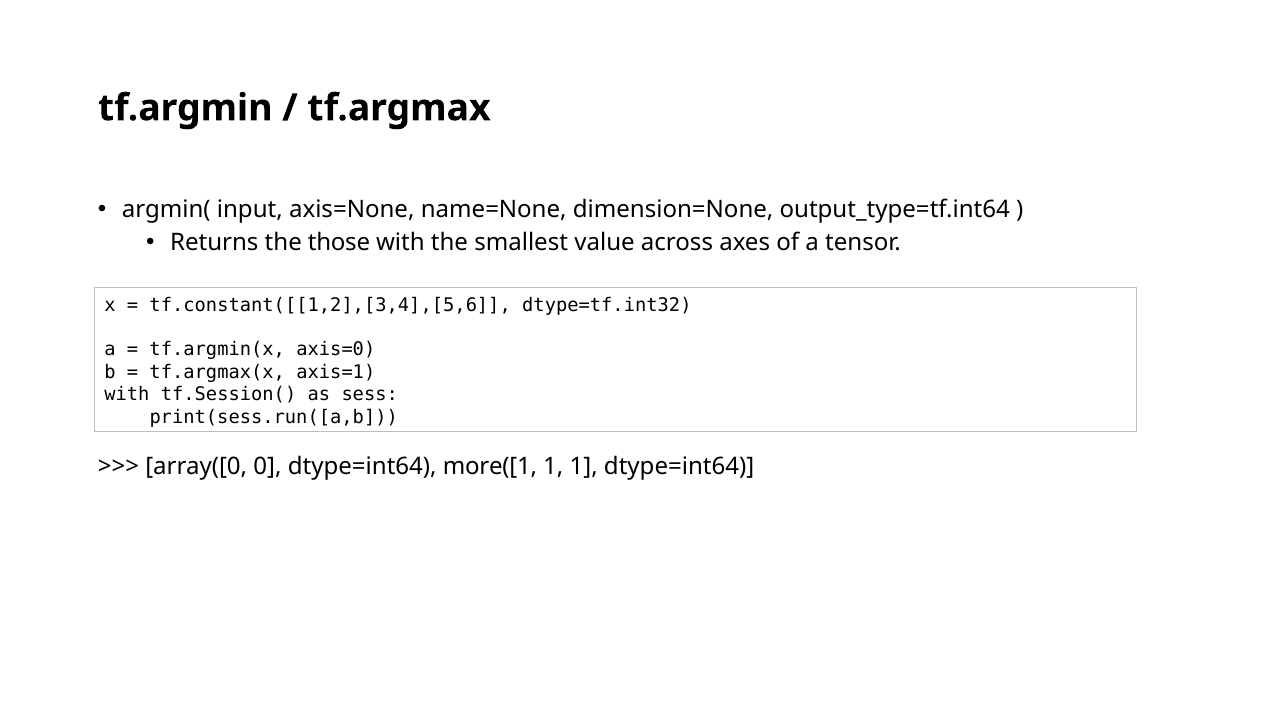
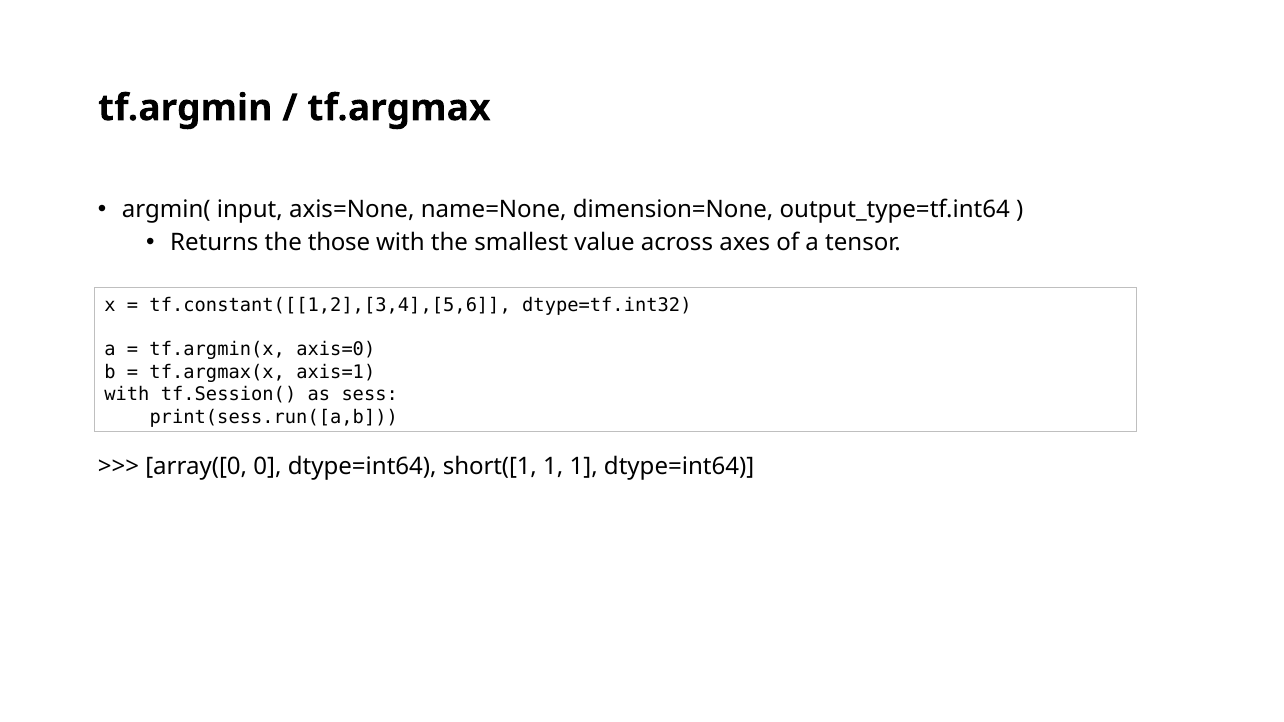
more([1: more([1 -> short([1 (490, 467)
